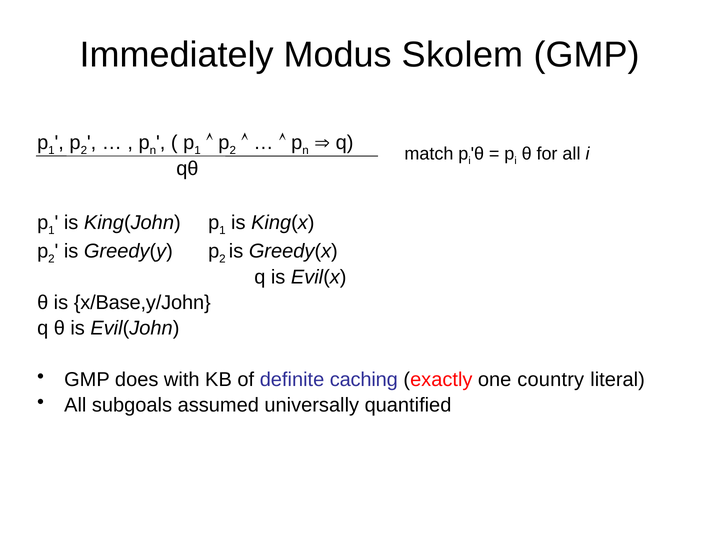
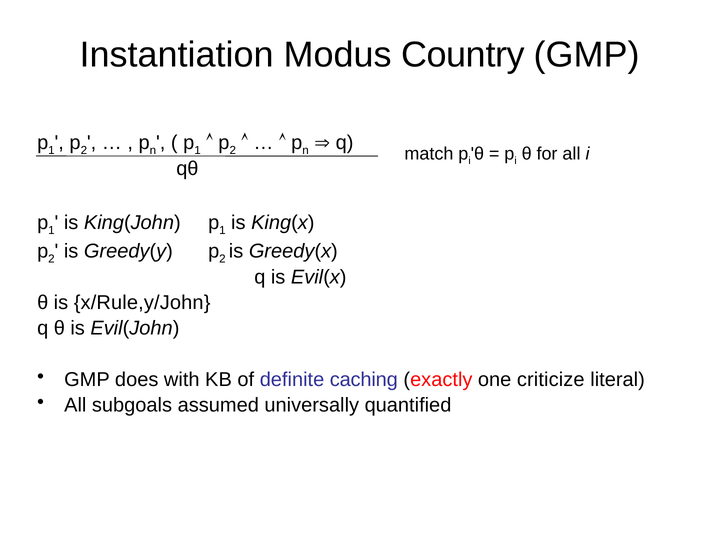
Immediately: Immediately -> Instantiation (177, 55)
Skolem: Skolem -> Country (463, 55)
x/Base,y/John: x/Base,y/John -> x/Rule,y/John (142, 303)
country: country -> criticize (551, 380)
